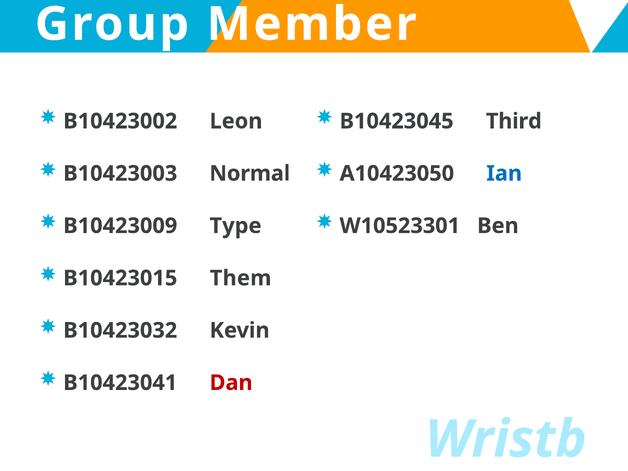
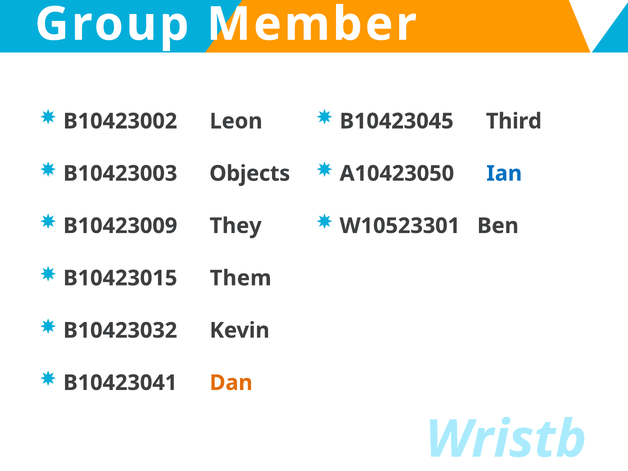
Normal: Normal -> Objects (250, 174)
Type: Type -> They (236, 226)
Dan colour: red -> orange (231, 383)
